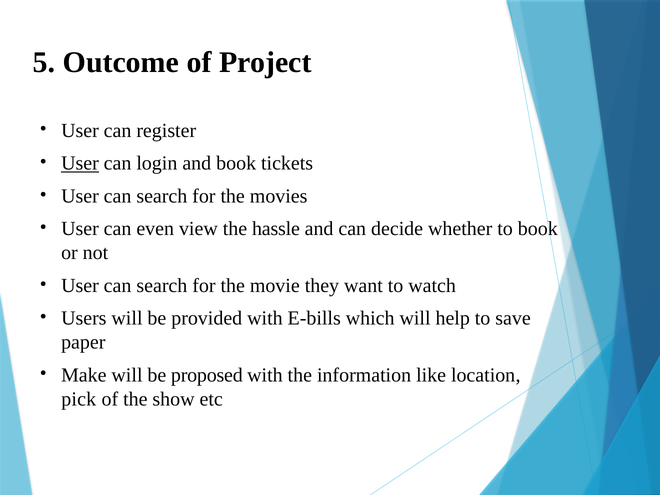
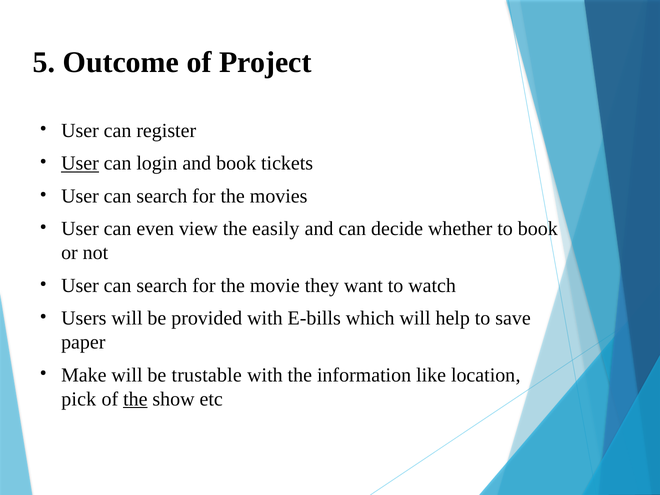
hassle: hassle -> easily (276, 229)
proposed: proposed -> trustable (207, 375)
the underline: none -> present (135, 399)
